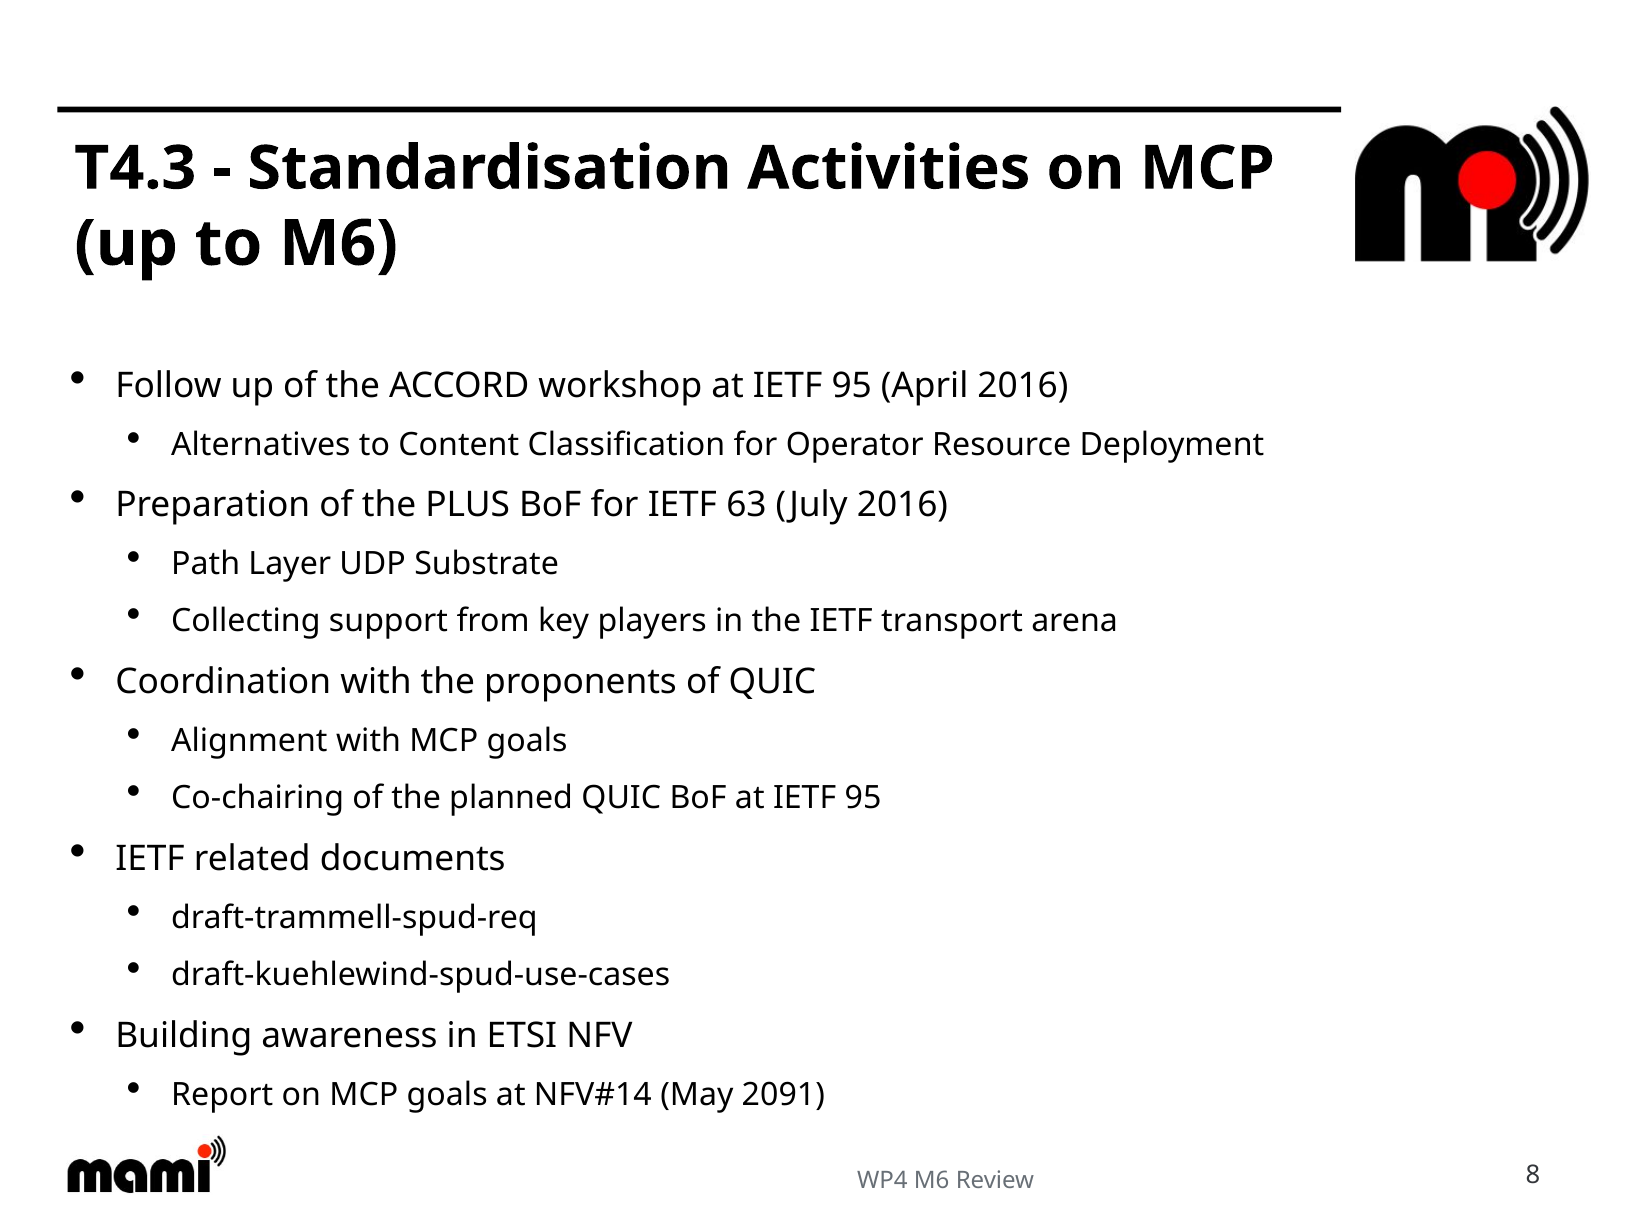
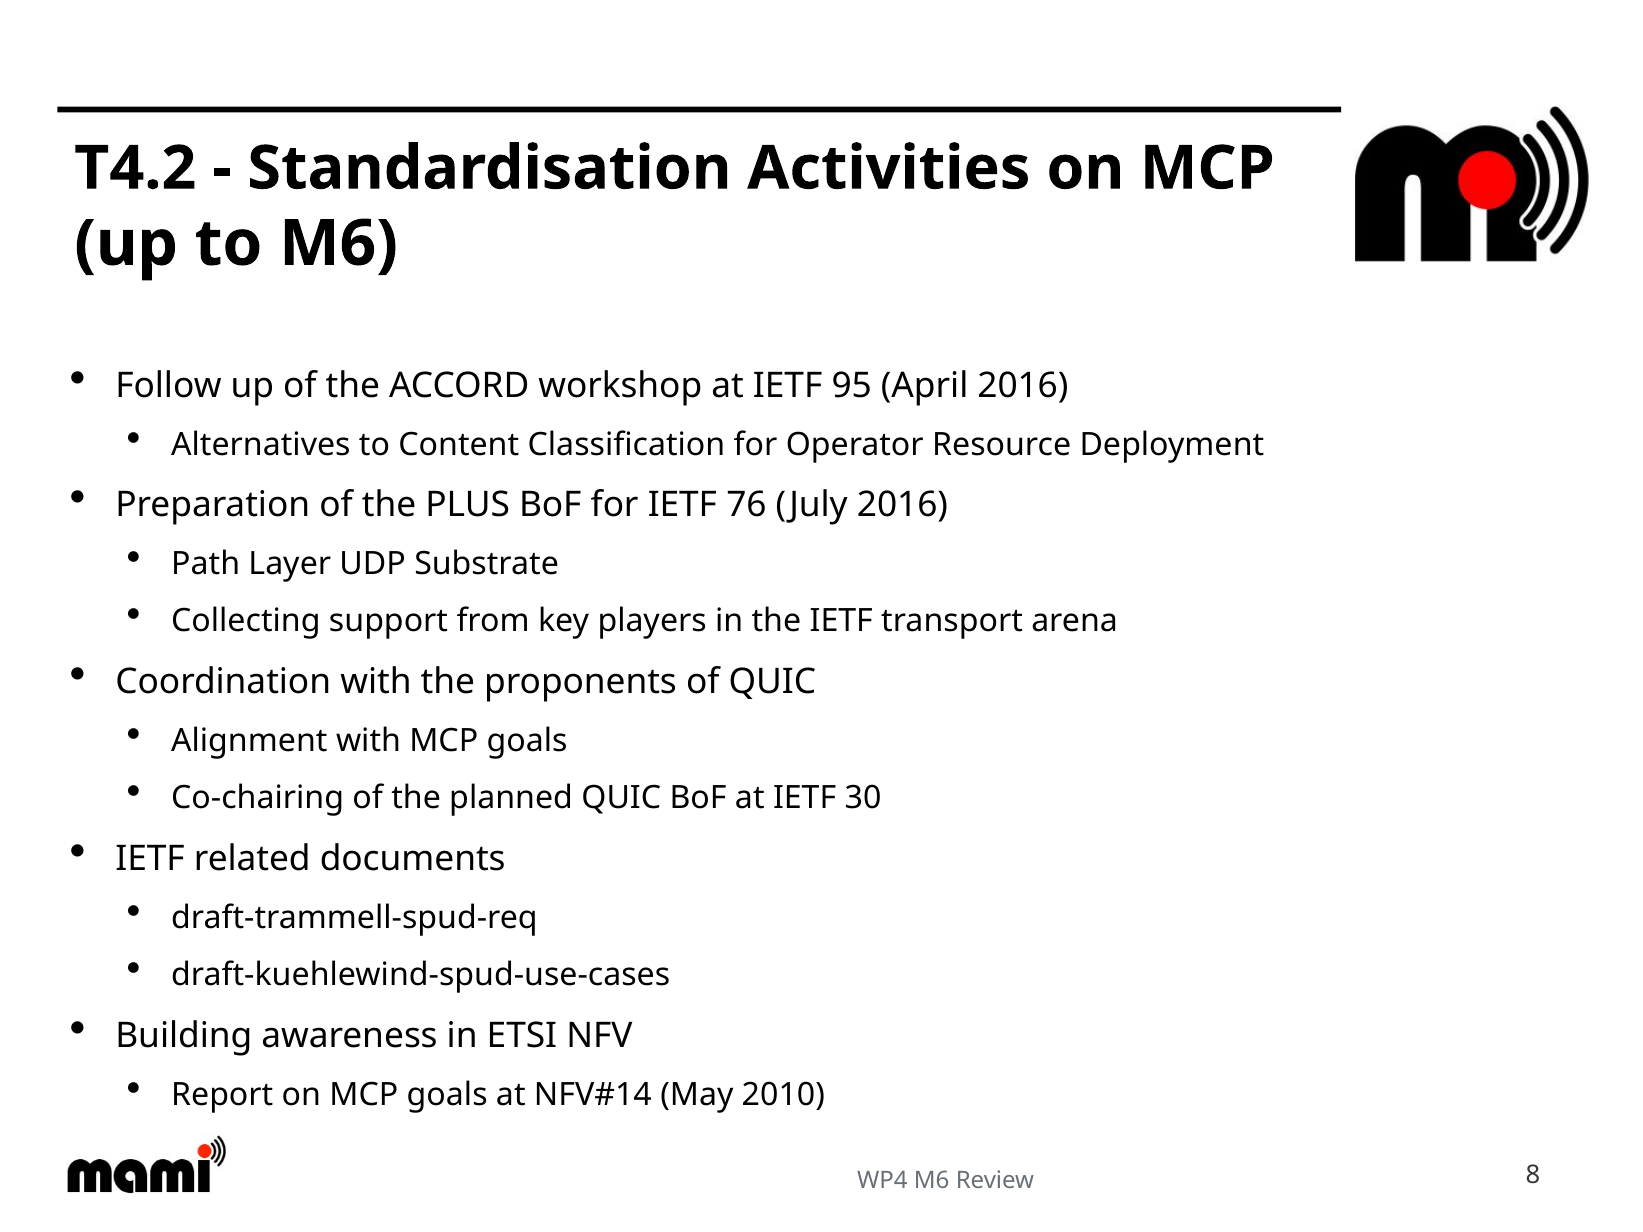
T4.3: T4.3 -> T4.2 (135, 168)
63: 63 -> 76 (746, 505)
BoF at IETF 95: 95 -> 30 (863, 798)
2091: 2091 -> 2010 (783, 1095)
